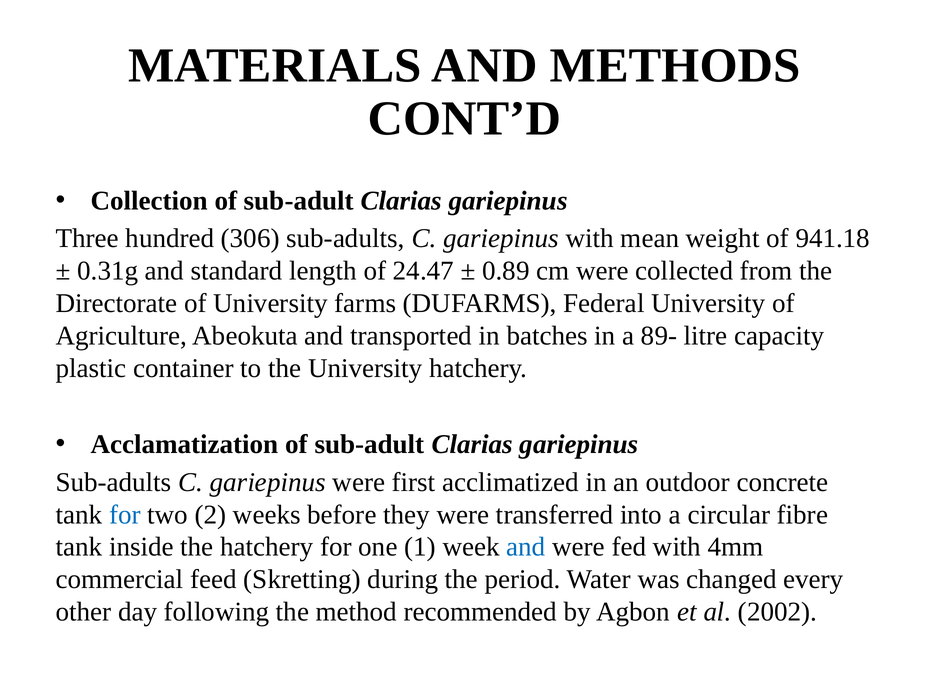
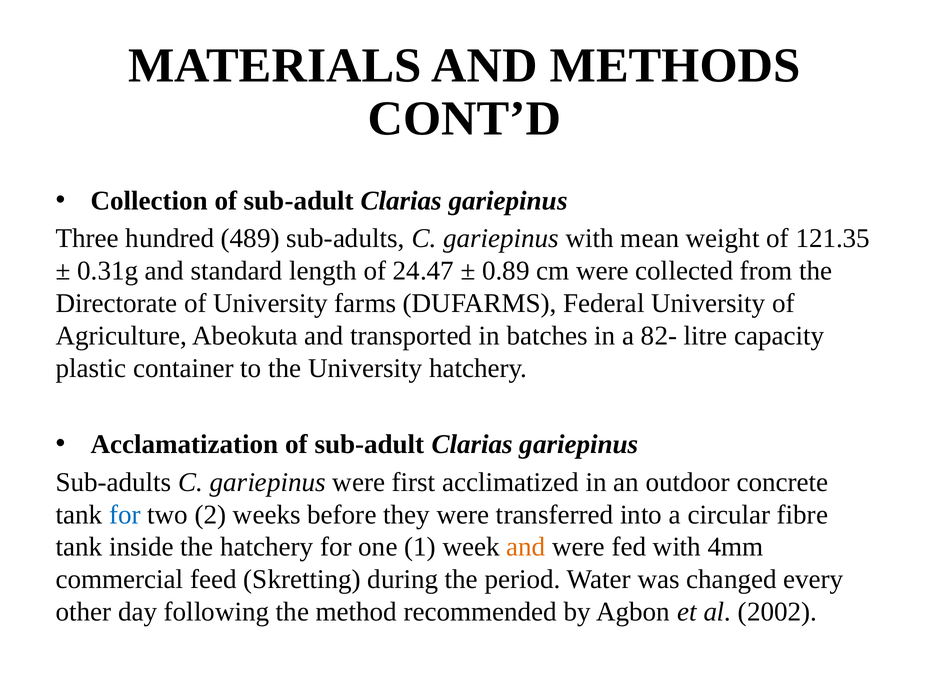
306: 306 -> 489 (250, 239)
941.18: 941.18 -> 121.35 (833, 239)
89-: 89- -> 82- (659, 336)
and colour: blue -> orange (526, 548)
